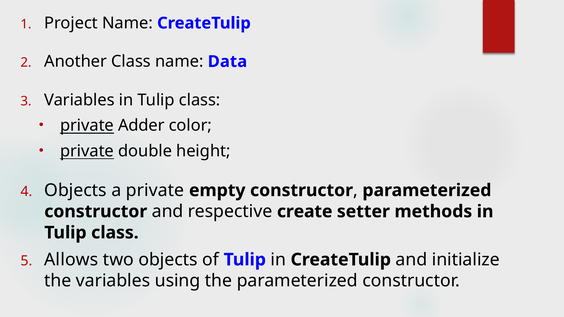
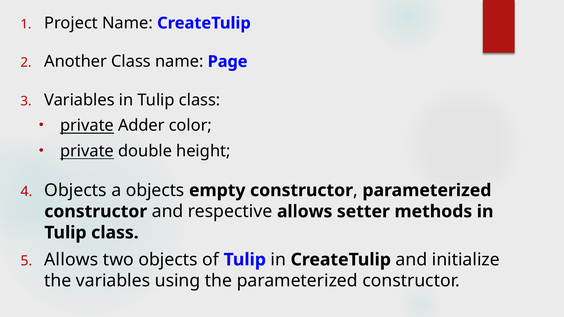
Data: Data -> Page (228, 62)
a private: private -> objects (155, 190)
respective create: create -> allows (305, 212)
